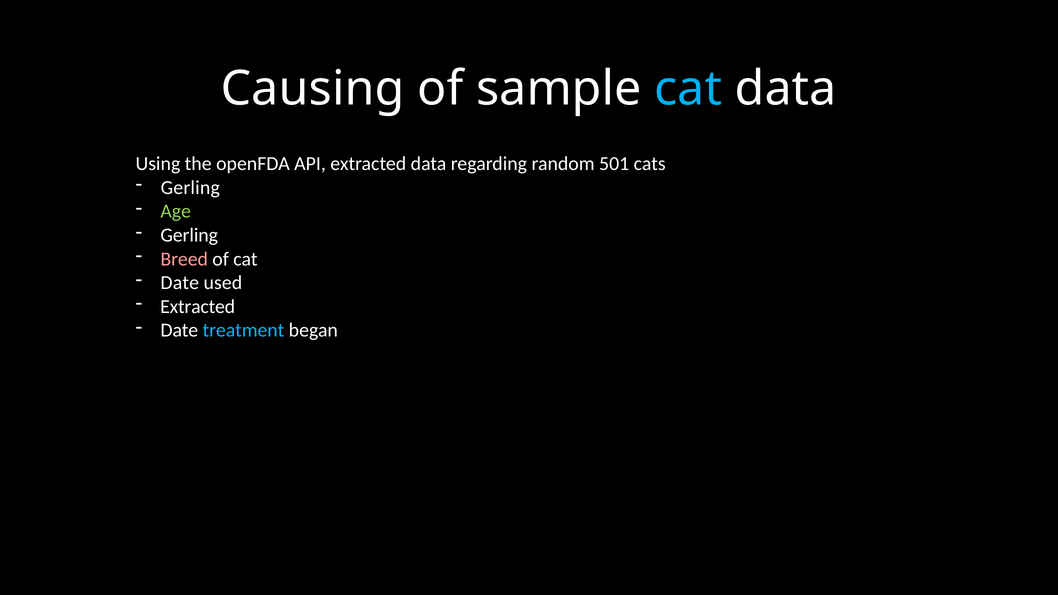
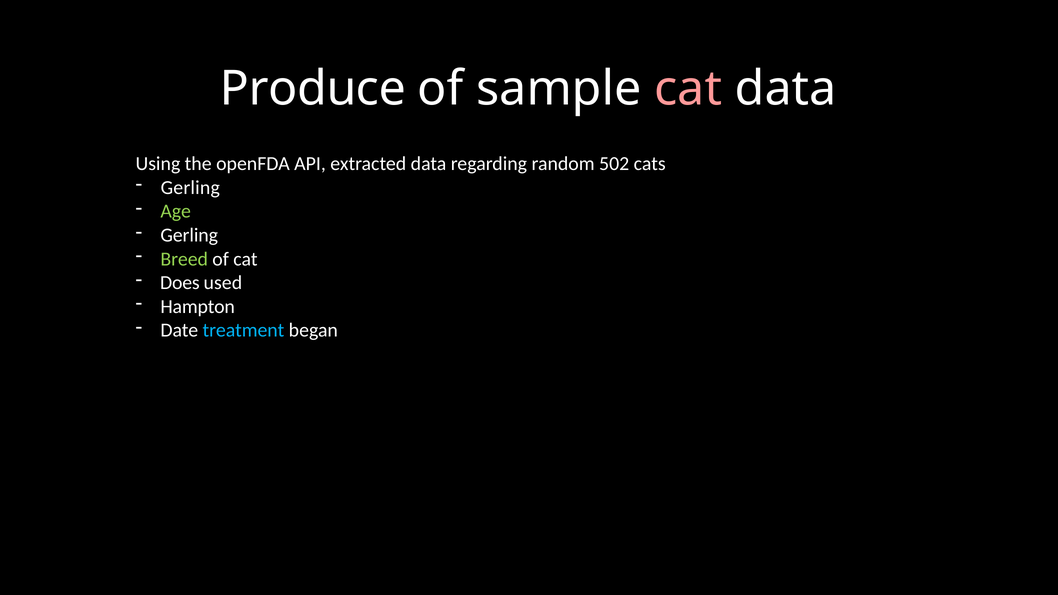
Causing: Causing -> Produce (313, 89)
cat colour: light blue -> pink (688, 89)
501: 501 -> 502 (614, 164)
Breed colour: pink -> light green (184, 259)
Date: Date -> Does (180, 283)
Extracted: Extracted -> Hampton (198, 307)
